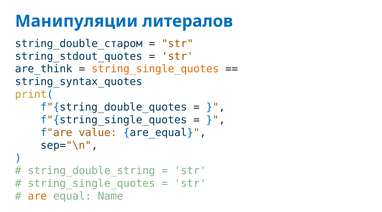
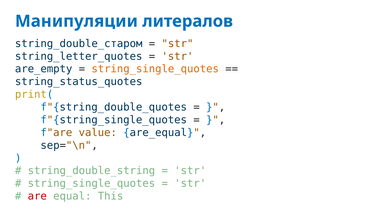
string_stdout_quotes: string_stdout_quotes -> string_letter_quotes (79, 56)
are_think: are_think -> are_empty (44, 69)
string_syntax_quotes: string_syntax_quotes -> string_status_quotes (79, 82)
are colour: orange -> red (37, 196)
Name: Name -> This (111, 196)
